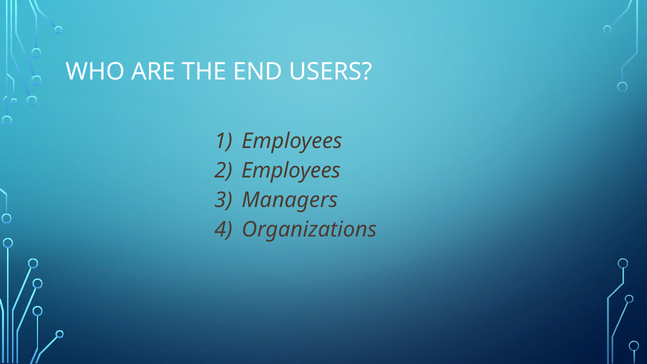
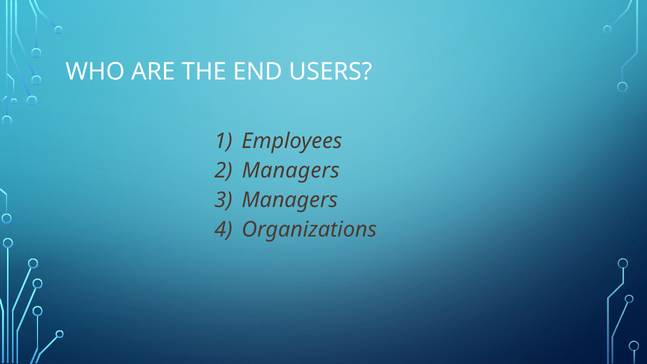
Employees: Employees -> Managers (291, 171)
